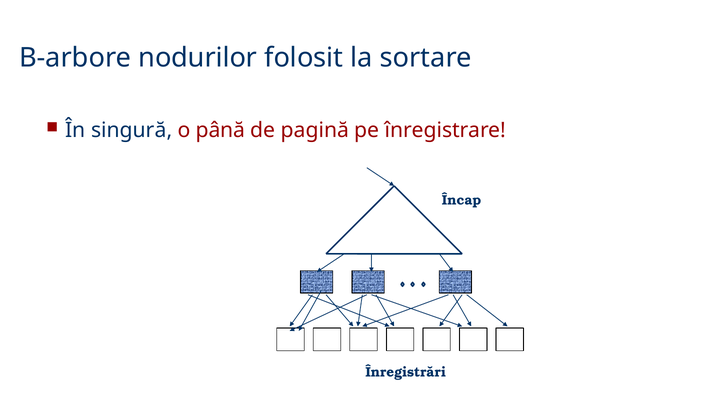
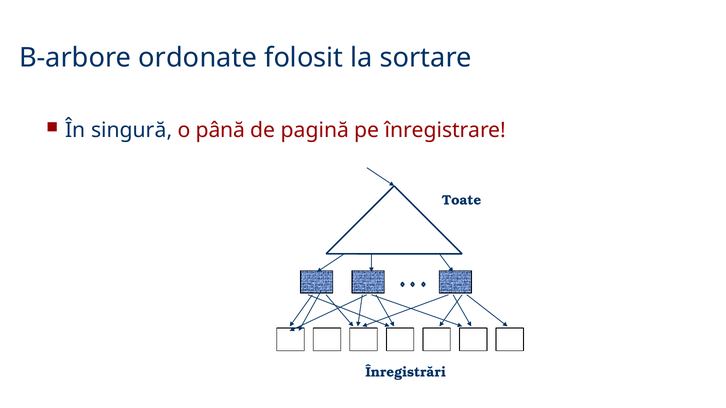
nodurilor: nodurilor -> ordonate (198, 58)
Încap: Încap -> Toate (462, 201)
